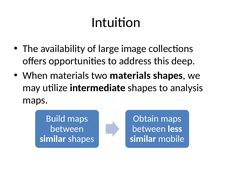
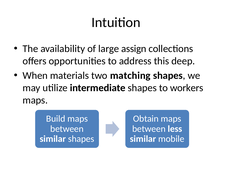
image: image -> assign (134, 49)
two materials: materials -> matching (130, 75)
analysis: analysis -> workers (187, 88)
